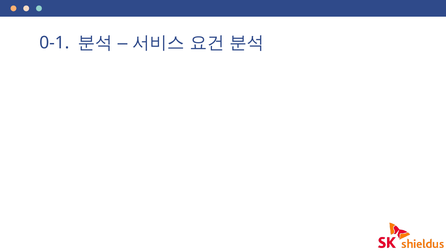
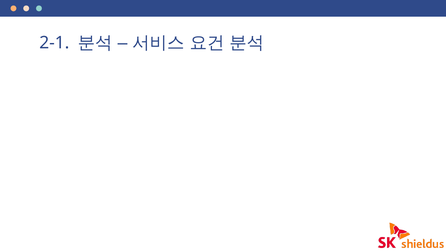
0-1: 0-1 -> 2-1 (54, 43)
